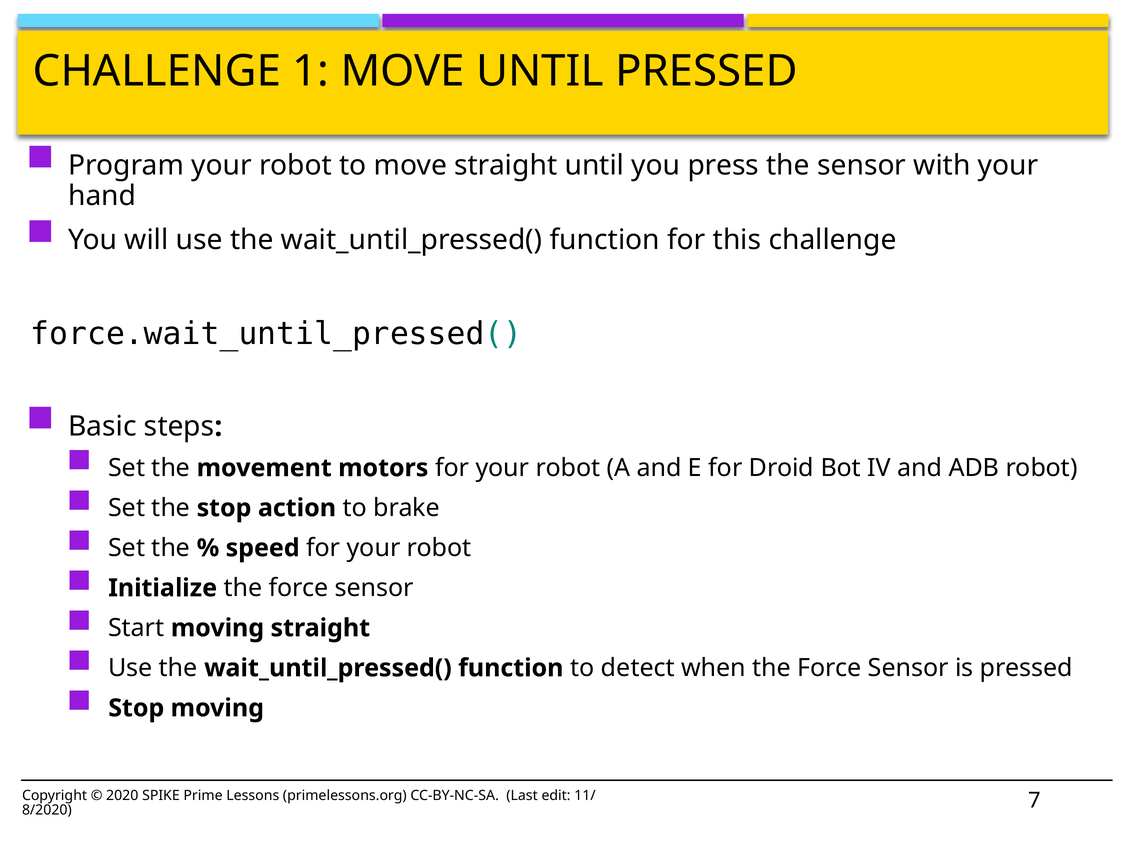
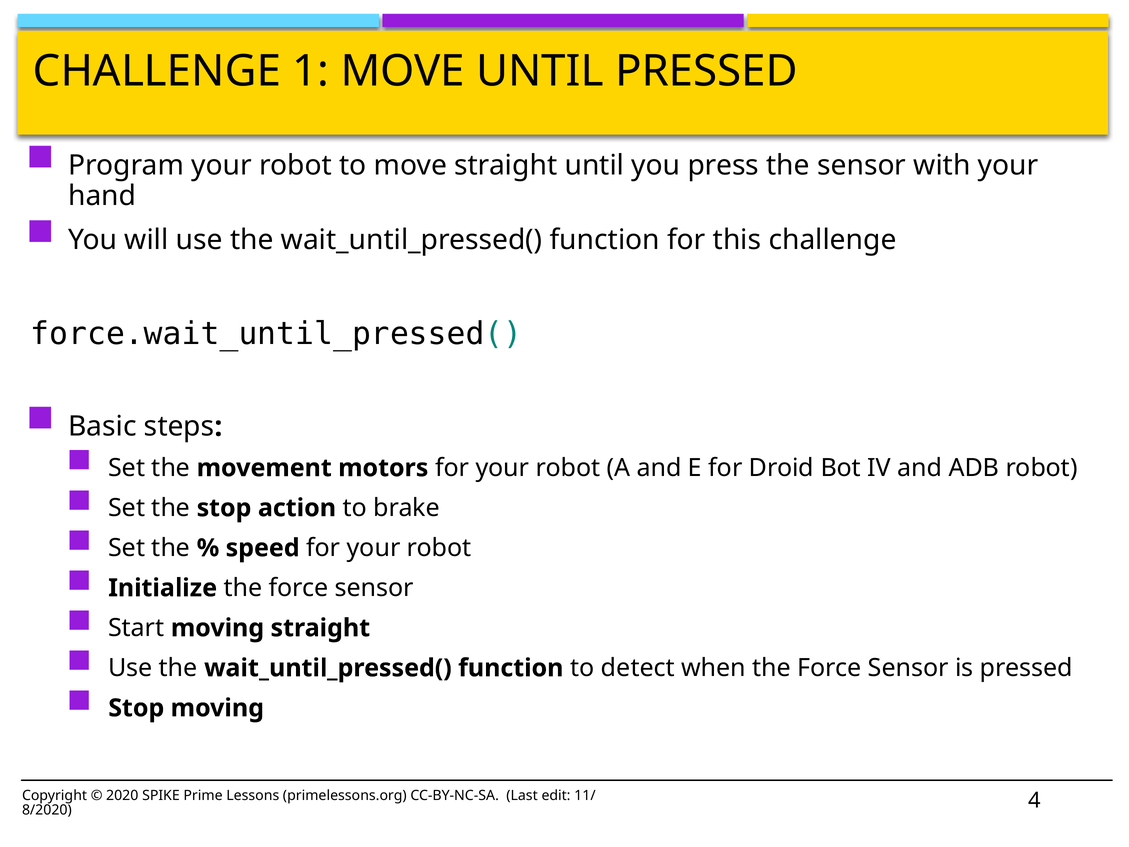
7: 7 -> 4 (1034, 800)
